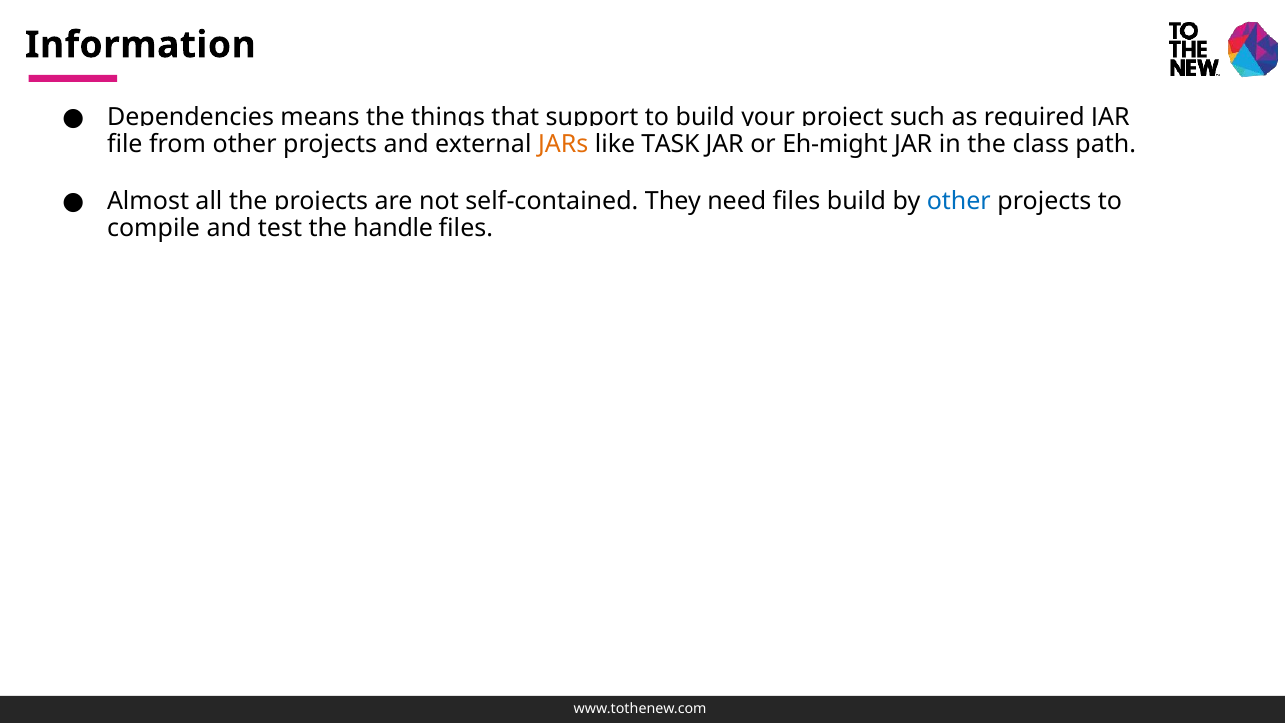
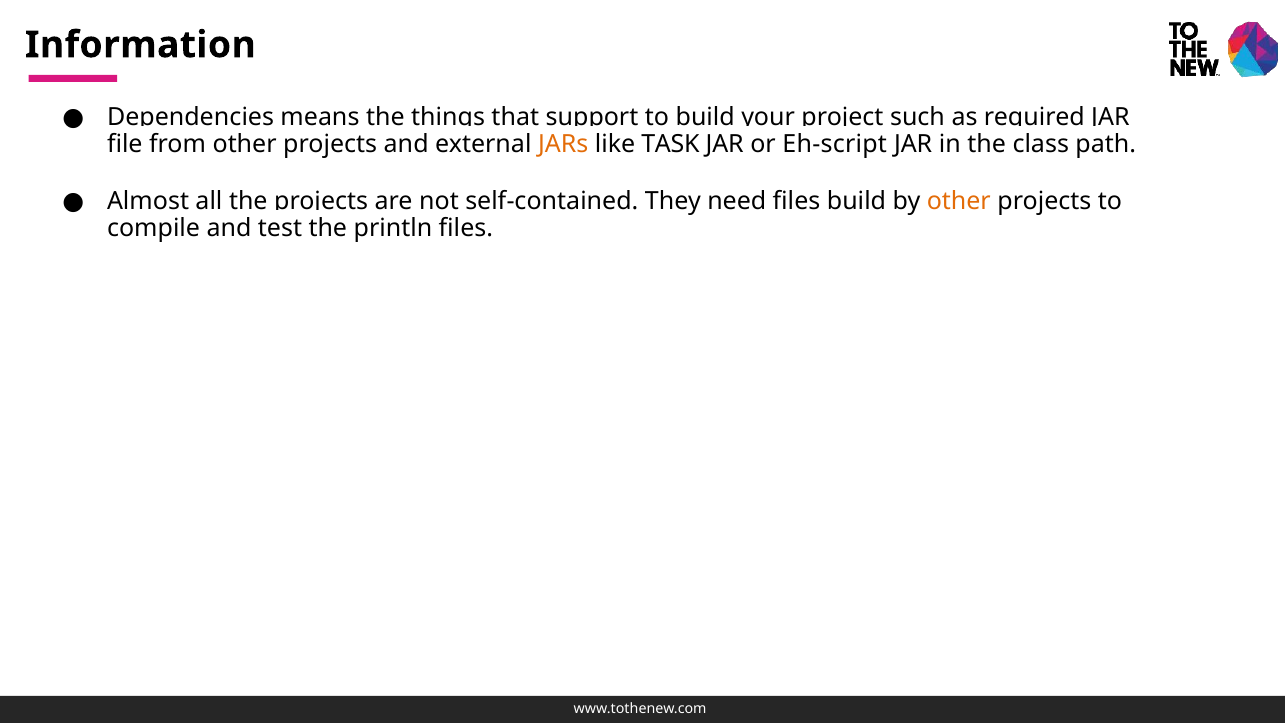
Eh-might: Eh-might -> Eh-script (835, 145)
other colour: blue -> orange (959, 202)
handle: handle -> println (393, 229)
